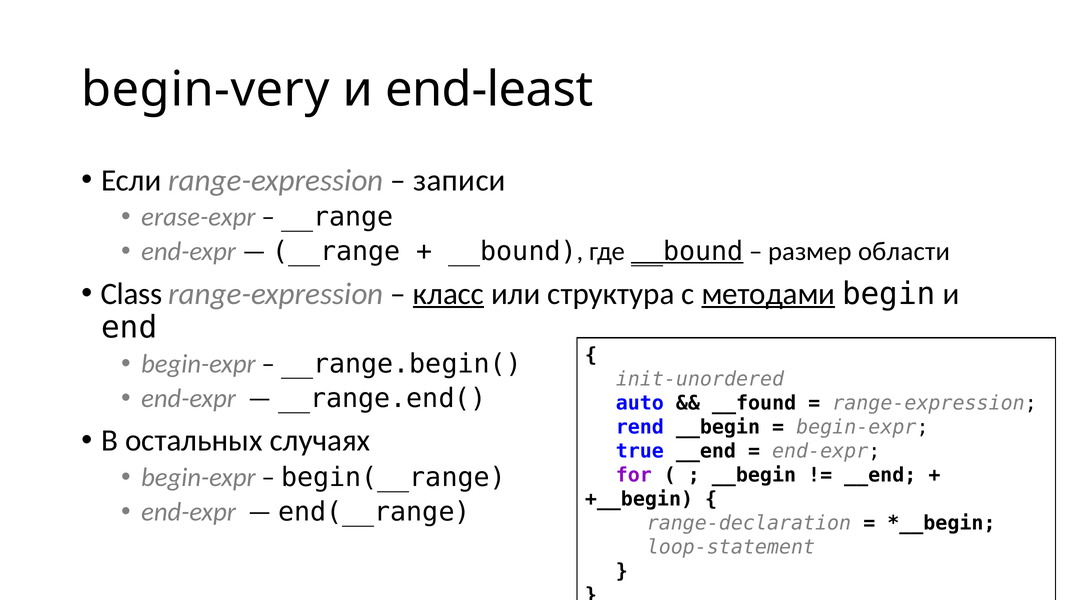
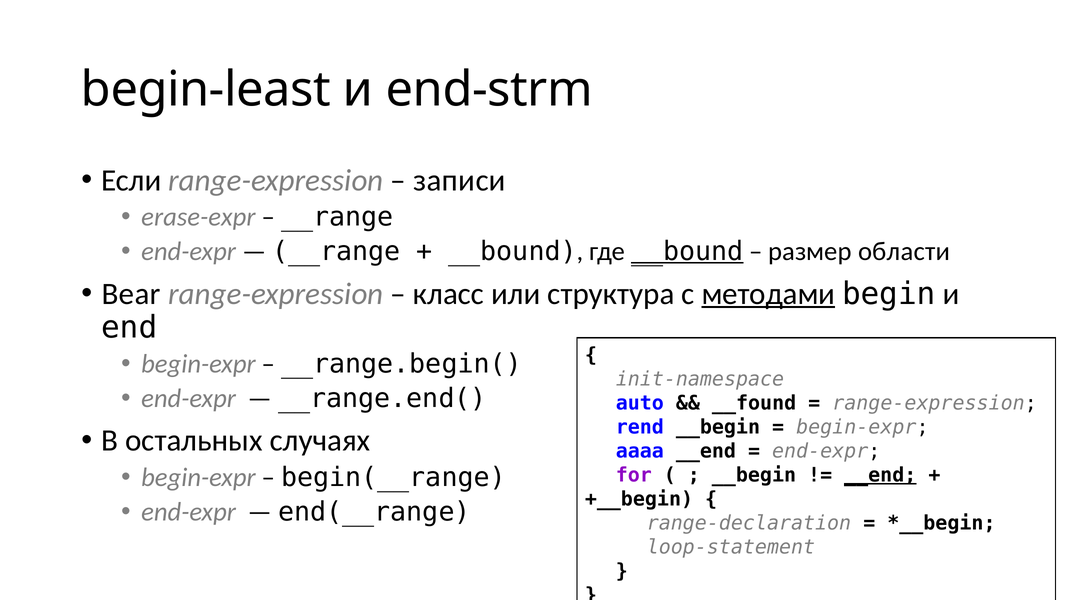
begin-very: begin-very -> begin-least (206, 90)
end-least: end-least -> end-strm (489, 90)
Class: Class -> Bear (131, 294)
класс underline: present -> none (449, 294)
init-unordered: init-unordered -> init-namespace (700, 379)
true: true -> aaaa (640, 451)
__end underline: none -> present (880, 475)
